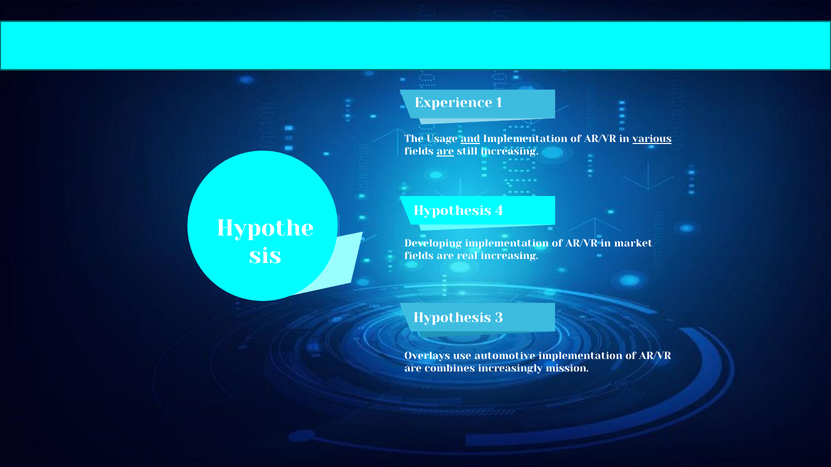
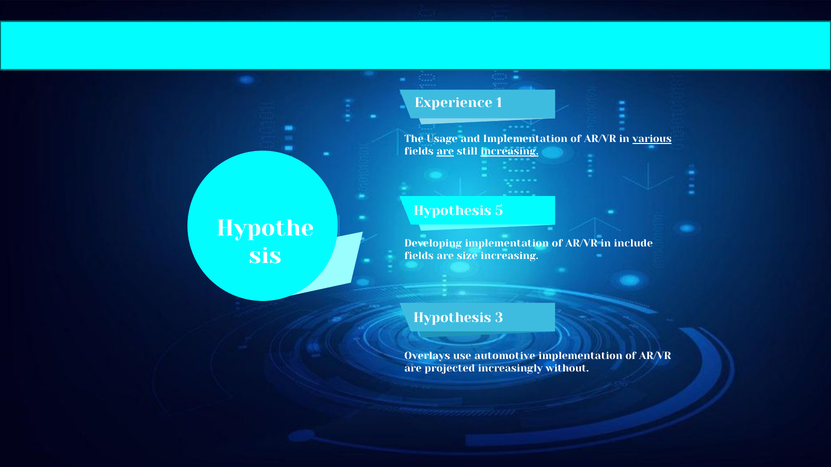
and underline: present -> none (470, 139)
increasing underline: none -> present (510, 152)
4: 4 -> 5 (499, 211)
market: market -> include (633, 244)
real: real -> size (467, 256)
combines: combines -> projected (450, 369)
mission: mission -> without (567, 369)
